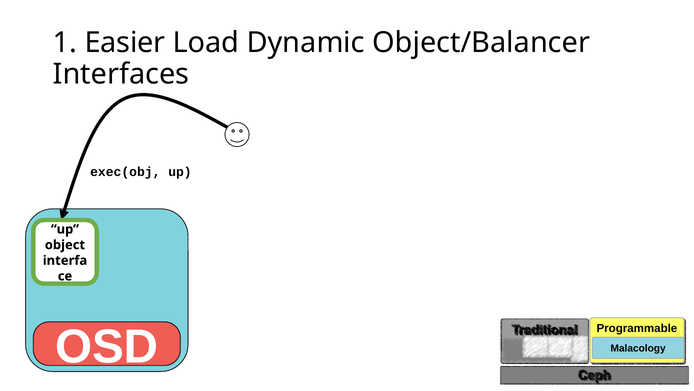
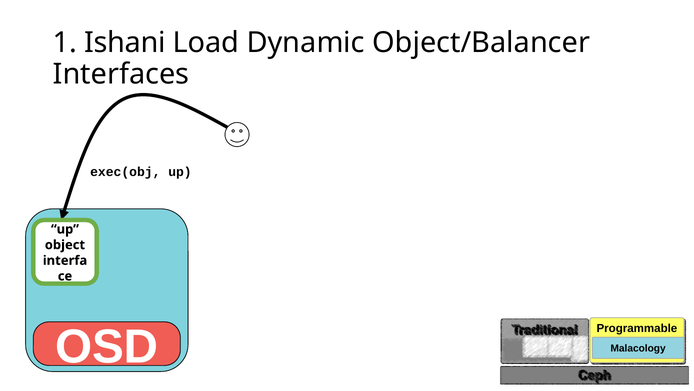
Easier: Easier -> Ishani (125, 43)
